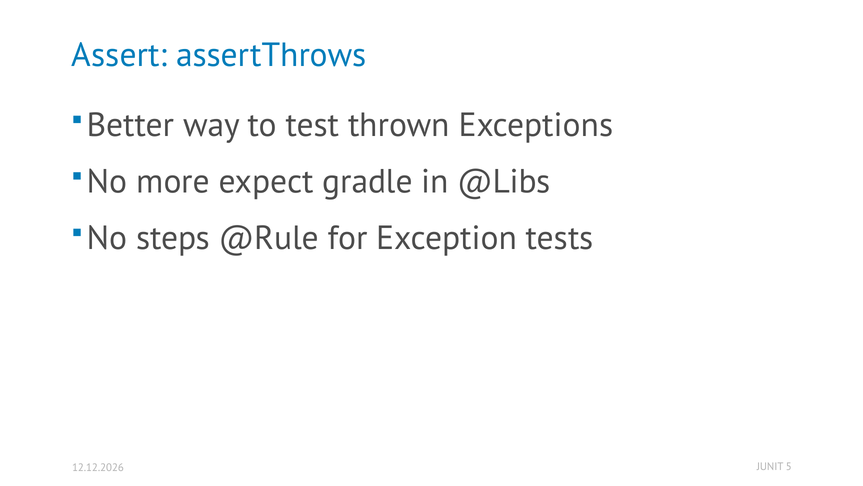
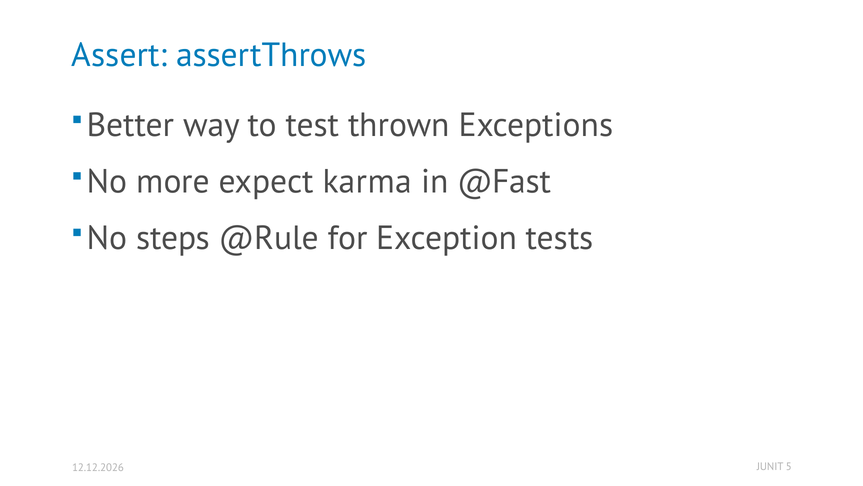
gradle: gradle -> karma (367, 181)
@Libs: @Libs -> @Fast (504, 181)
